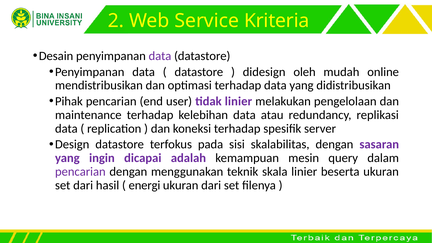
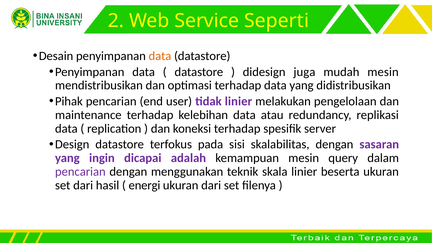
Kriteria: Kriteria -> Seperti (277, 21)
data colour: purple -> orange (160, 56)
oleh: oleh -> juga (304, 72)
mudah online: online -> mesin (383, 72)
